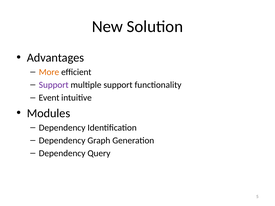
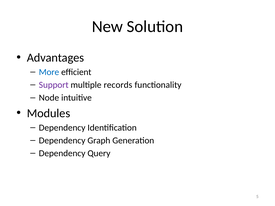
More colour: orange -> blue (49, 72)
multiple support: support -> records (118, 85)
Event: Event -> Node (49, 98)
